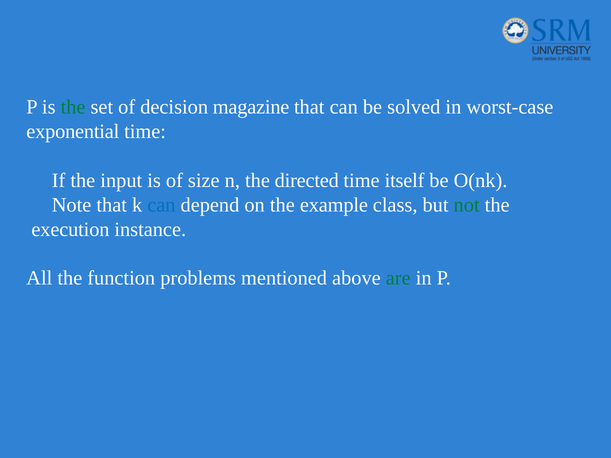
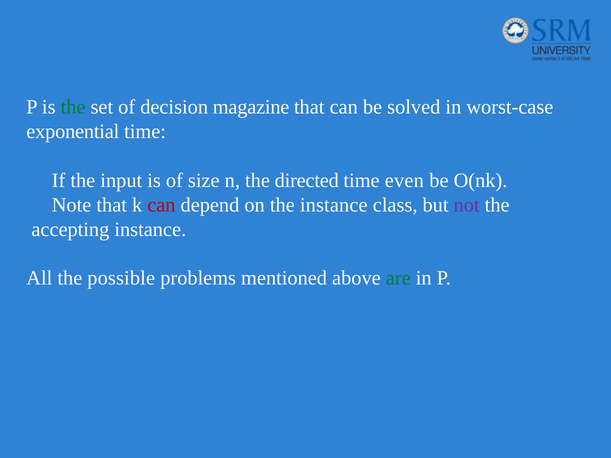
itself: itself -> even (404, 181)
can colour: blue -> red (161, 205)
the example: example -> instance (334, 205)
not colour: green -> purple (467, 205)
execution: execution -> accepting (70, 229)
function: function -> possible (121, 278)
